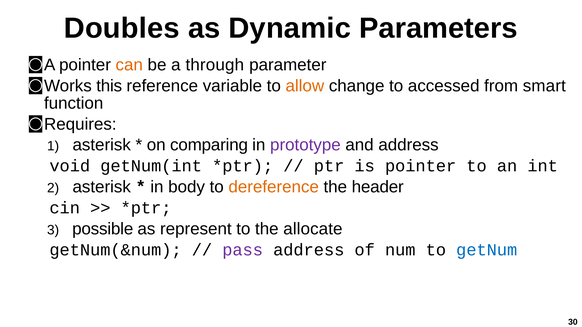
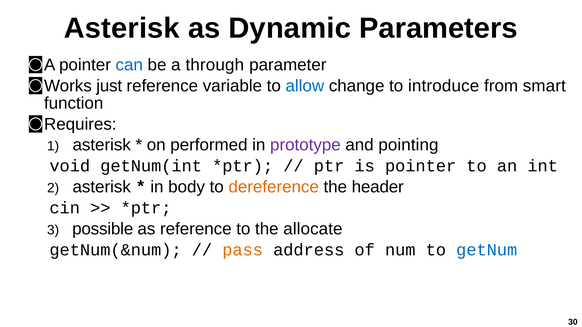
Doubles: Doubles -> Asterisk (122, 28)
can colour: orange -> blue (129, 65)
this: this -> just (109, 86)
allow colour: orange -> blue (305, 86)
accessed: accessed -> introduce (444, 86)
comparing: comparing -> performed (209, 145)
and address: address -> pointing (408, 145)
as represent: represent -> reference (196, 229)
pass colour: purple -> orange (243, 250)
